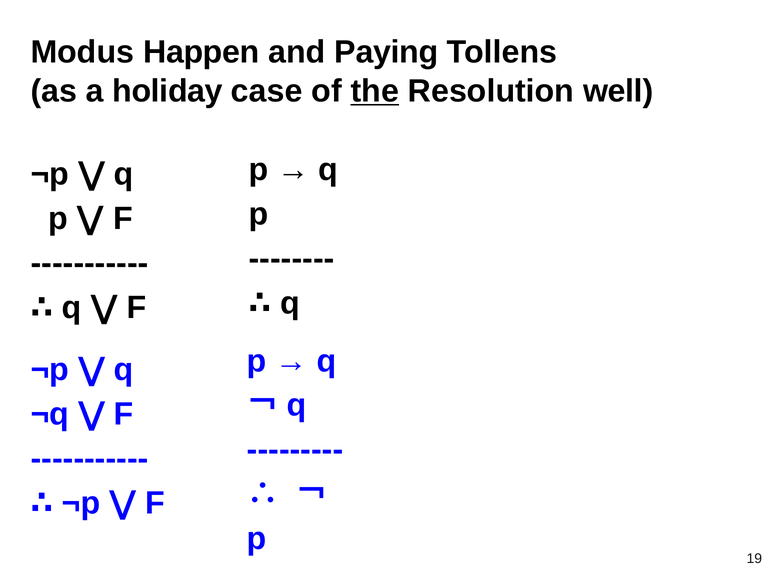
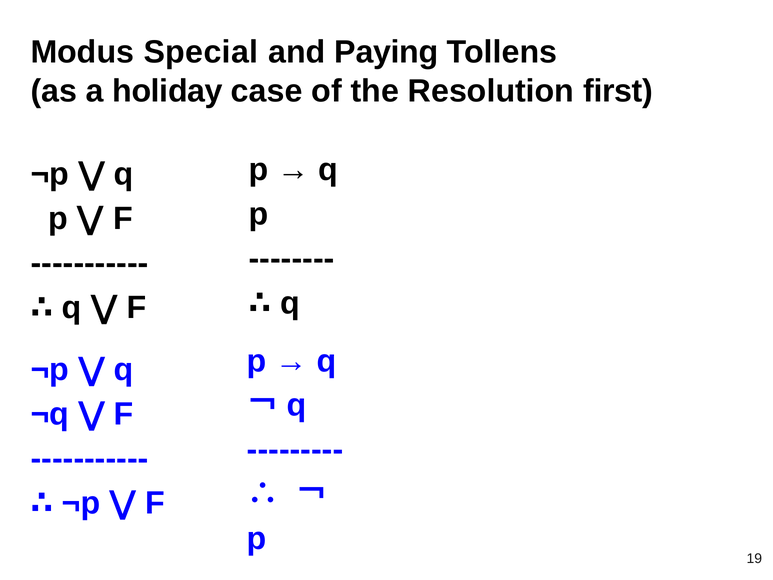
Happen: Happen -> Special (201, 52)
the underline: present -> none (375, 91)
well: well -> first (618, 91)
